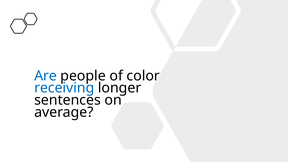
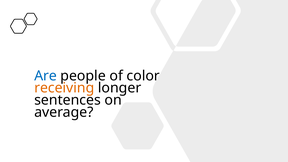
receiving colour: blue -> orange (64, 88)
